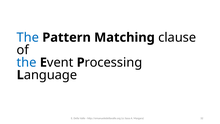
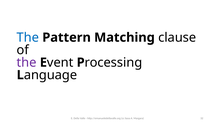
the colour: blue -> purple (27, 62)
